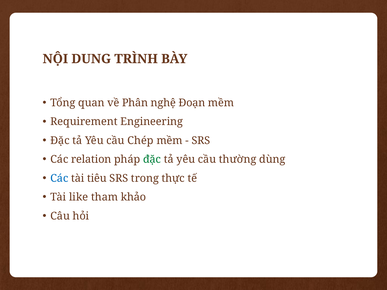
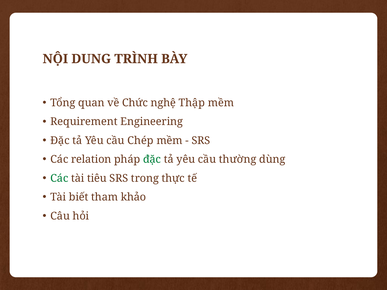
Phân: Phân -> Chức (135, 103)
Đoạn: Đoạn -> Thập (192, 103)
Các colour: blue -> green (59, 178)
like: like -> biết (79, 197)
